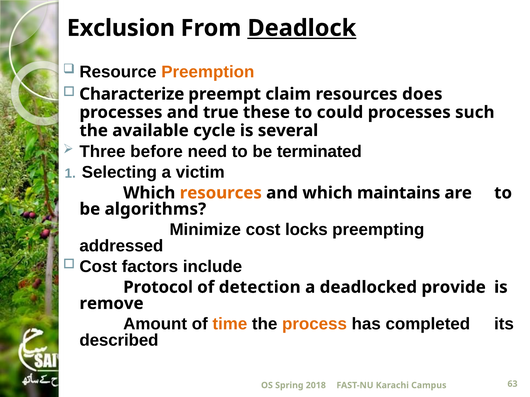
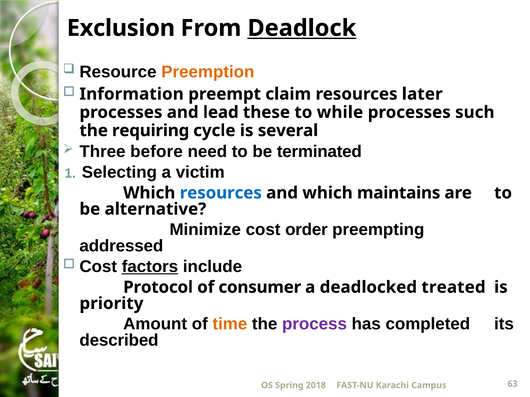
Characterize: Characterize -> Information (132, 94)
does: does -> later (422, 94)
true: true -> lead (221, 112)
could: could -> while (340, 112)
available: available -> requiring (151, 131)
resources colour: orange -> blue (221, 193)
algorithms: algorithms -> alternative (155, 209)
locks: locks -> order (306, 230)
factors underline: none -> present (150, 267)
detection: detection -> consumer (260, 288)
provide: provide -> treated (454, 288)
remove: remove -> priority (111, 304)
process colour: orange -> purple (314, 324)
